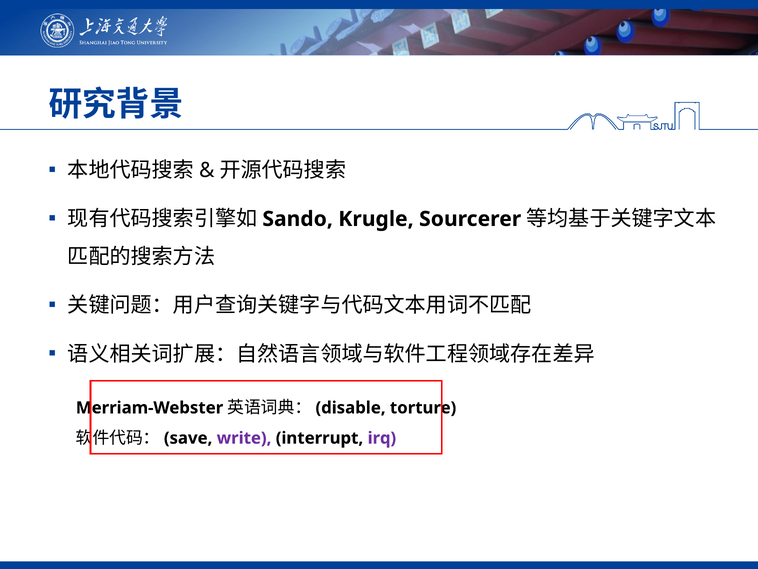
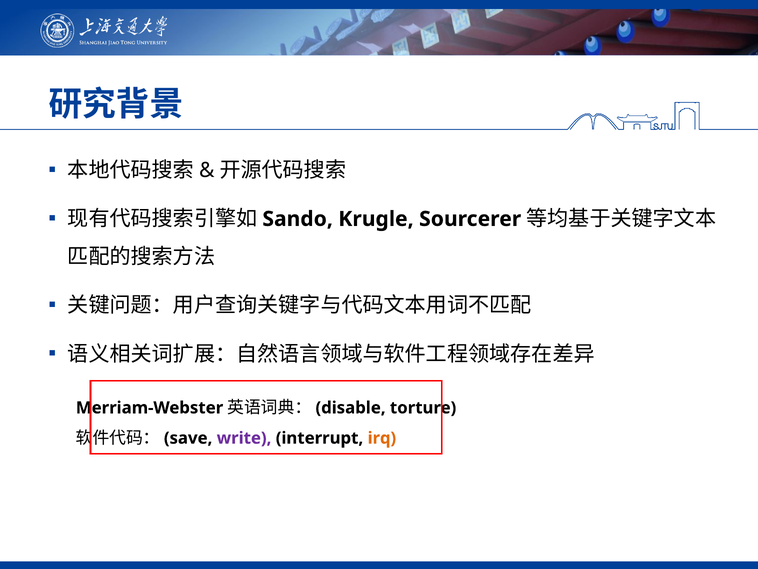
irq colour: purple -> orange (382, 438)
